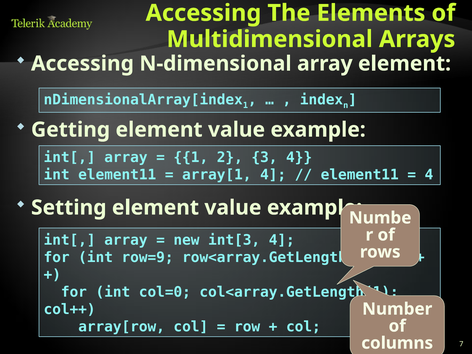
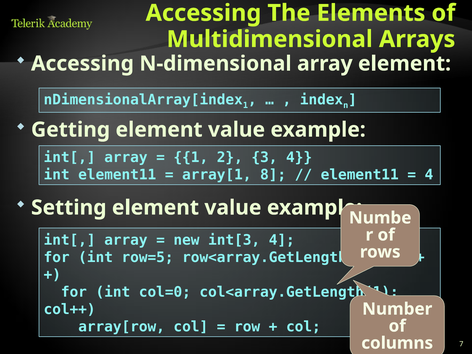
array[1 4: 4 -> 8 (273, 175)
row=9: row=9 -> row=5 (148, 257)
